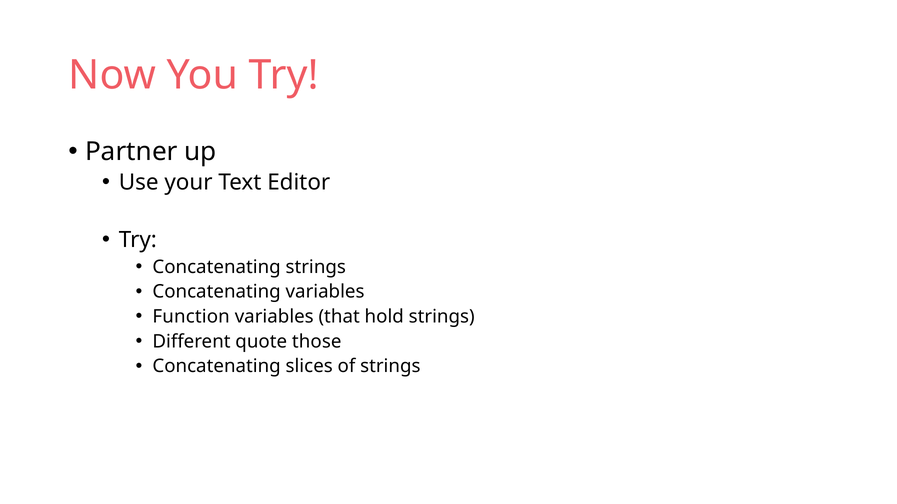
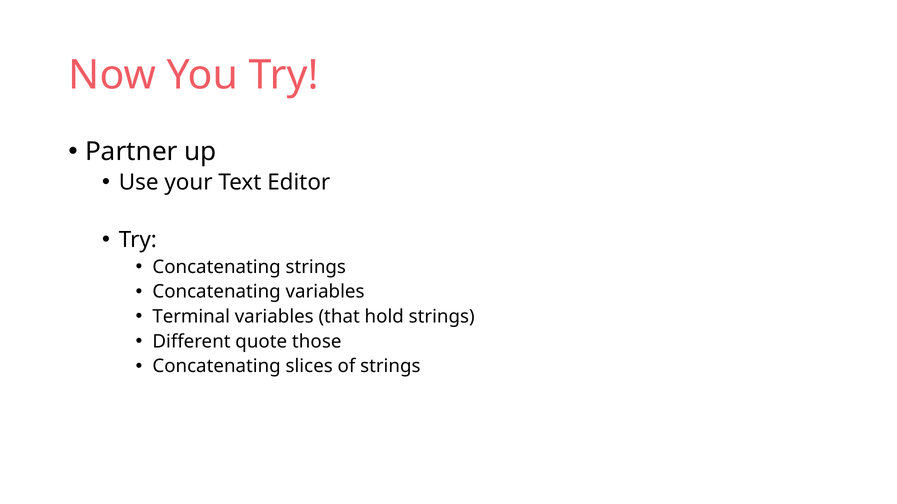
Function: Function -> Terminal (191, 317)
